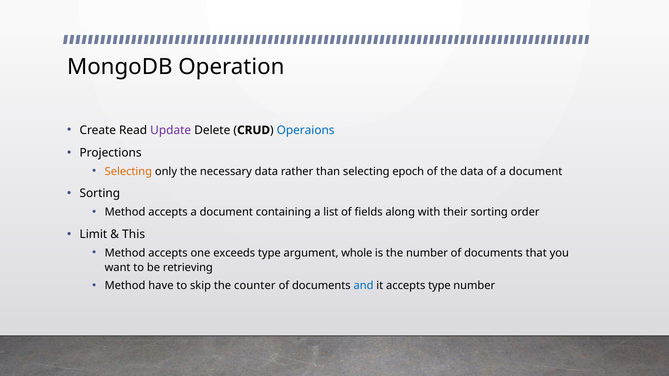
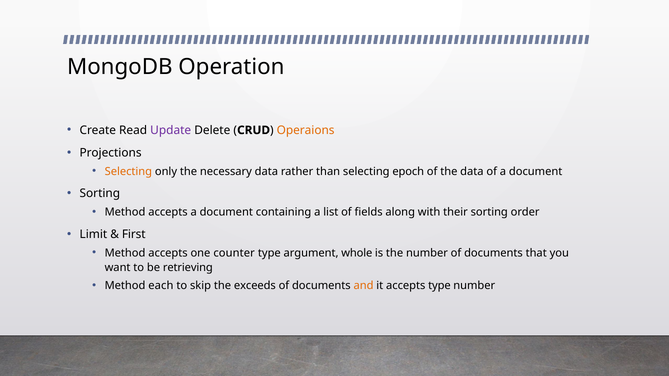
Operaions colour: blue -> orange (306, 130)
This: This -> First (134, 235)
exceeds: exceeds -> counter (234, 253)
have: have -> each (161, 286)
counter: counter -> exceeds (255, 286)
and colour: blue -> orange (364, 286)
